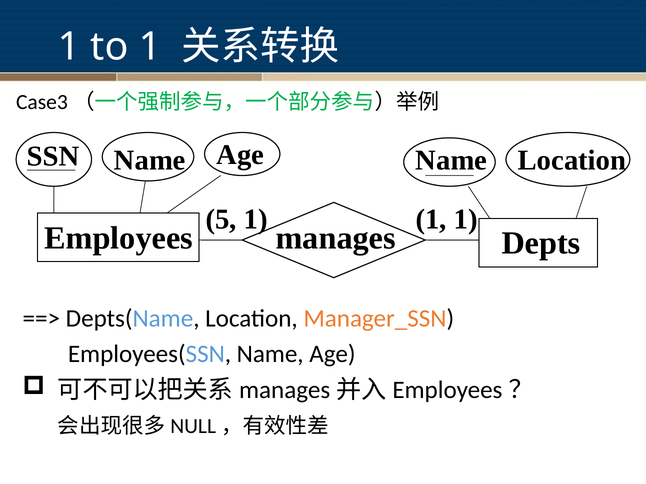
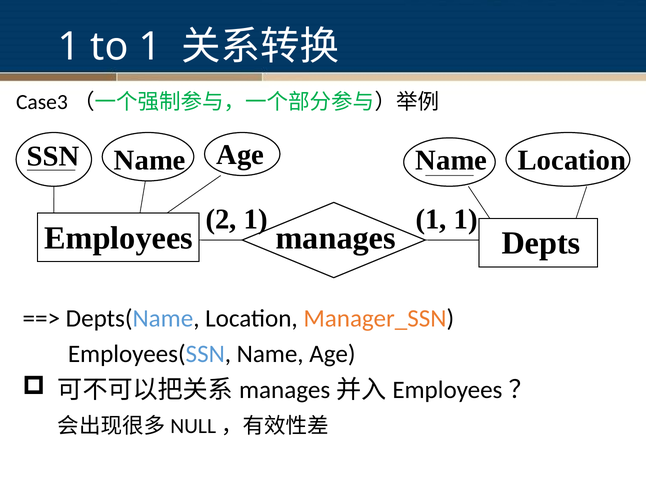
5: 5 -> 2 (221, 220)
